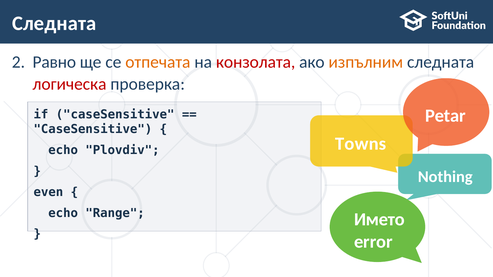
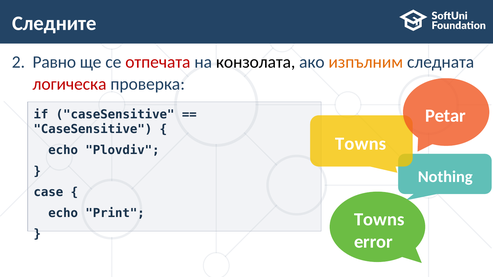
Следната: Следната -> Следните (54, 23)
отпечата colour: orange -> red (158, 62)
конзолата colour: red -> black (256, 62)
even: even -> casе (48, 192)
Range: Range -> Print (115, 213)
Името: Името -> Towns (379, 220)
